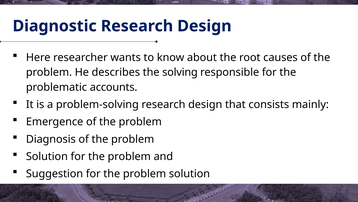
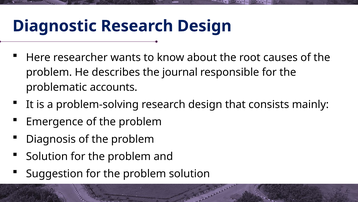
solving: solving -> journal (180, 72)
